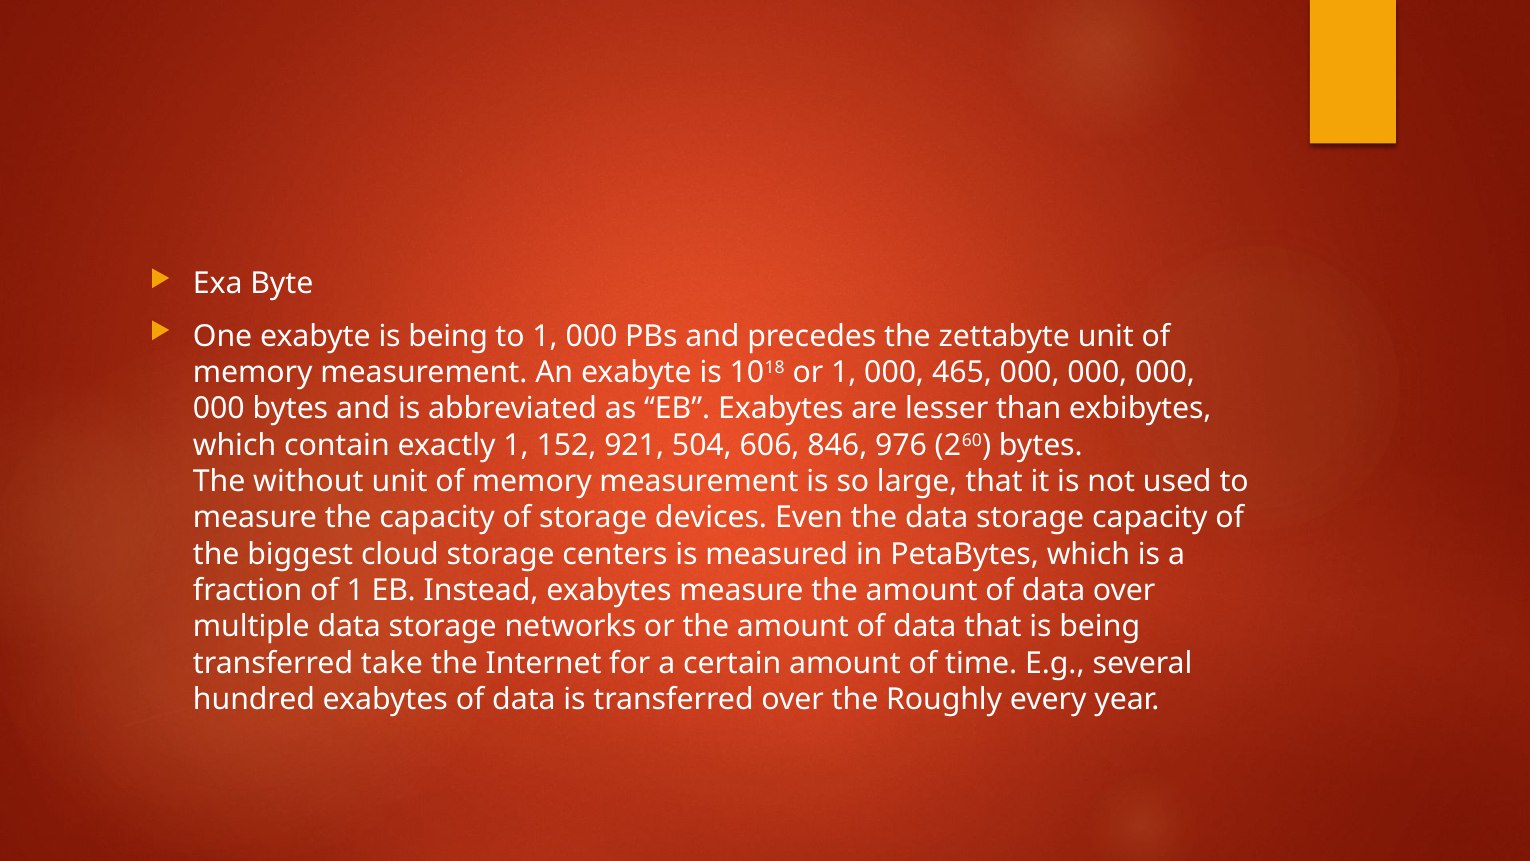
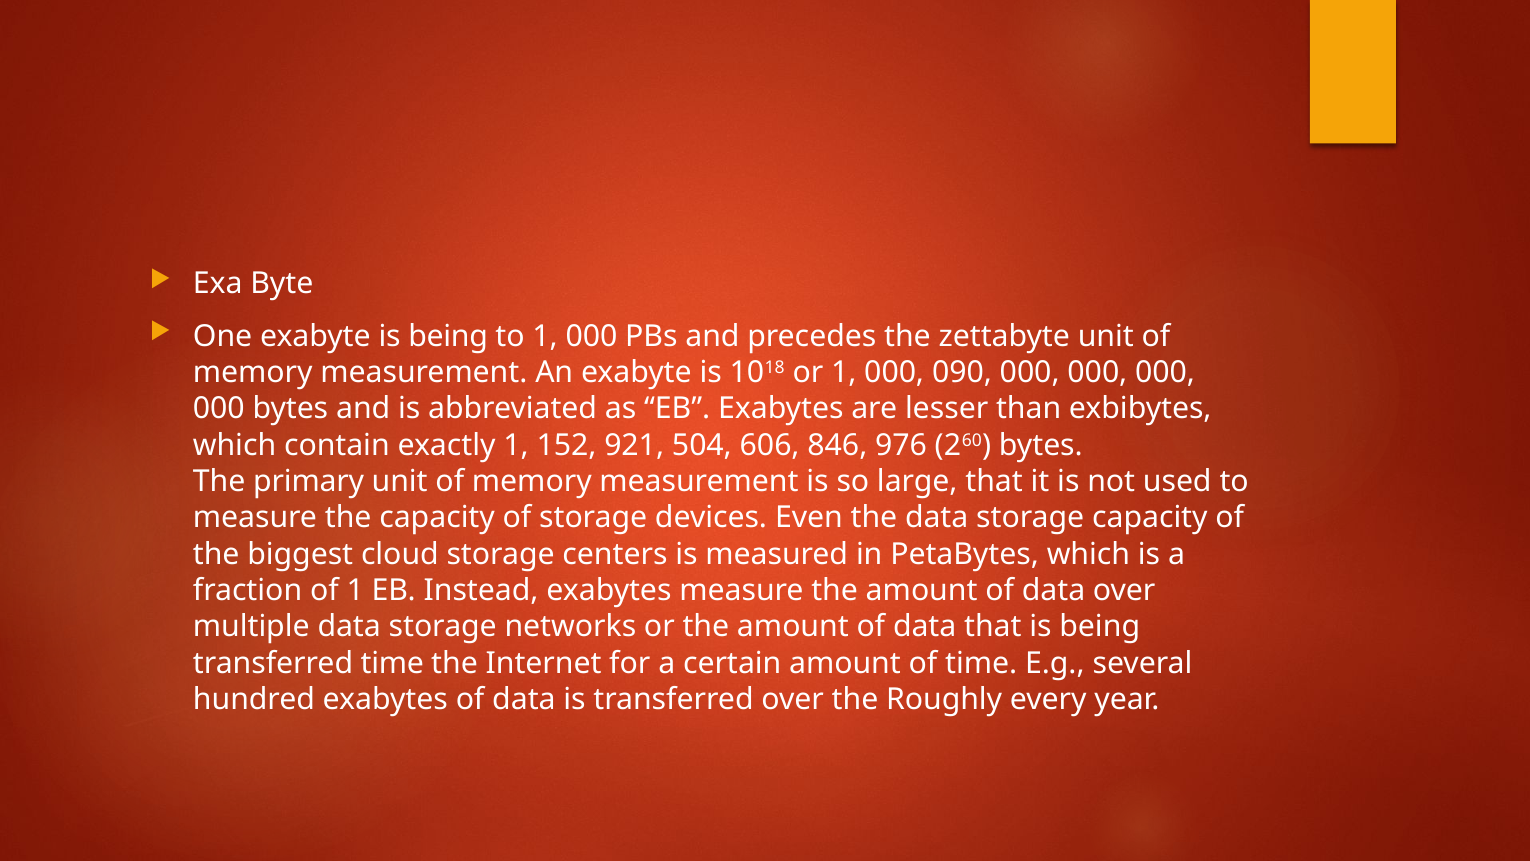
465: 465 -> 090 (962, 372)
without: without -> primary (309, 481)
transferred take: take -> time (392, 663)
